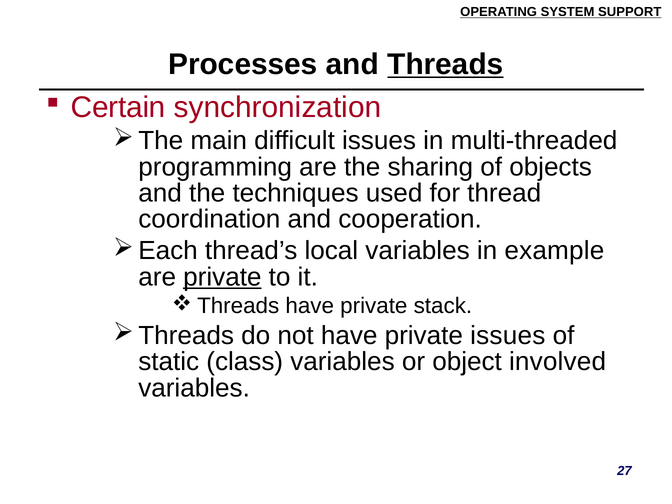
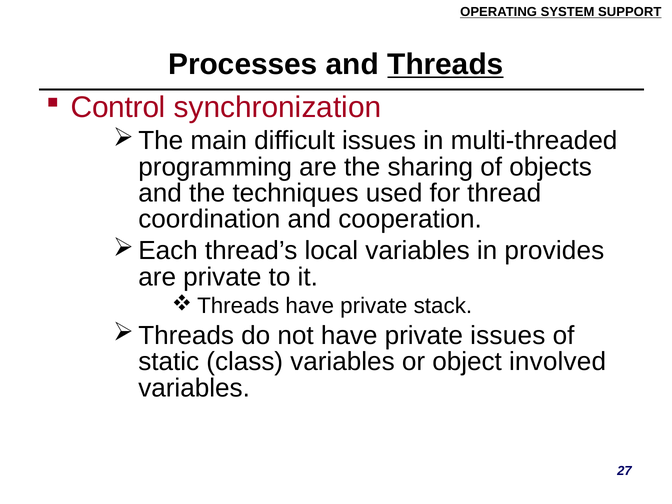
Certain: Certain -> Control (118, 107)
example: example -> provides (554, 251)
private underline: present -> none (222, 277)
